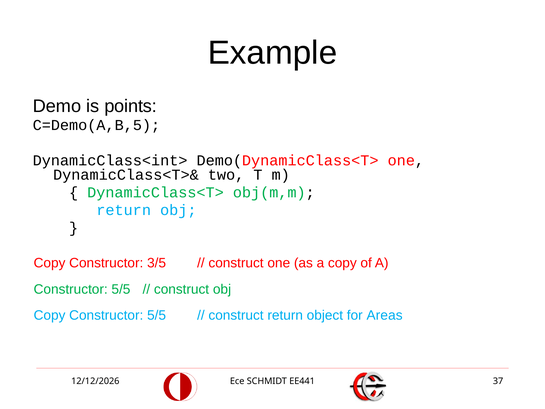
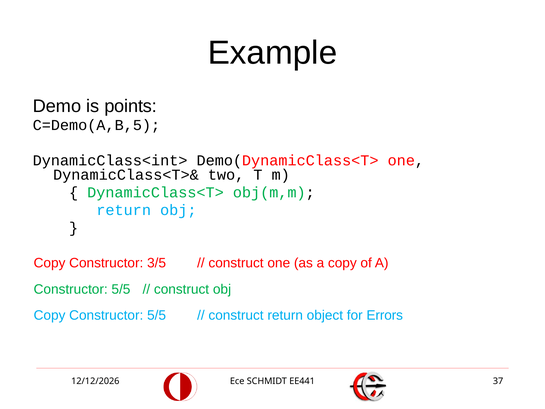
Areas: Areas -> Errors (385, 315)
